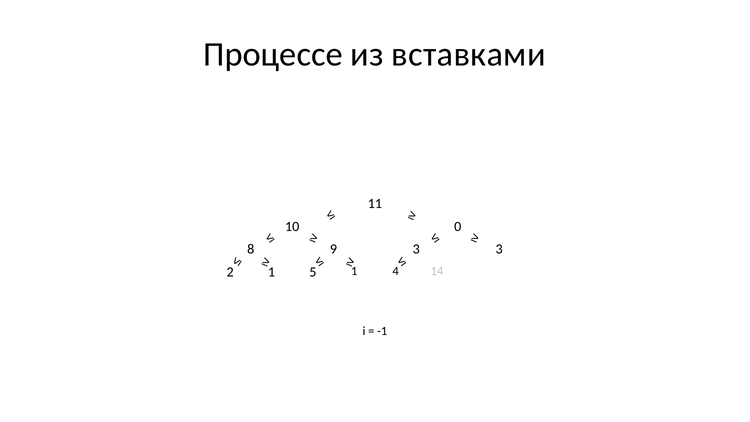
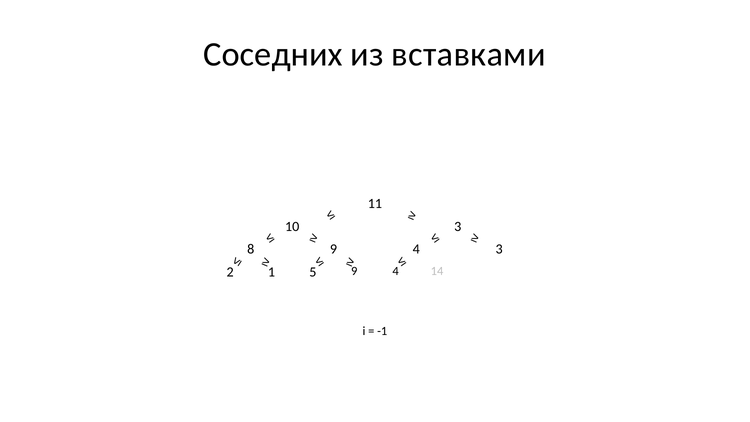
Процессе: Процессе -> Соседних (273, 54)
10 0: 0 -> 3 (458, 226)
8 9 3: 3 -> 4 (416, 249)
5 1: 1 -> 9 (354, 271)
